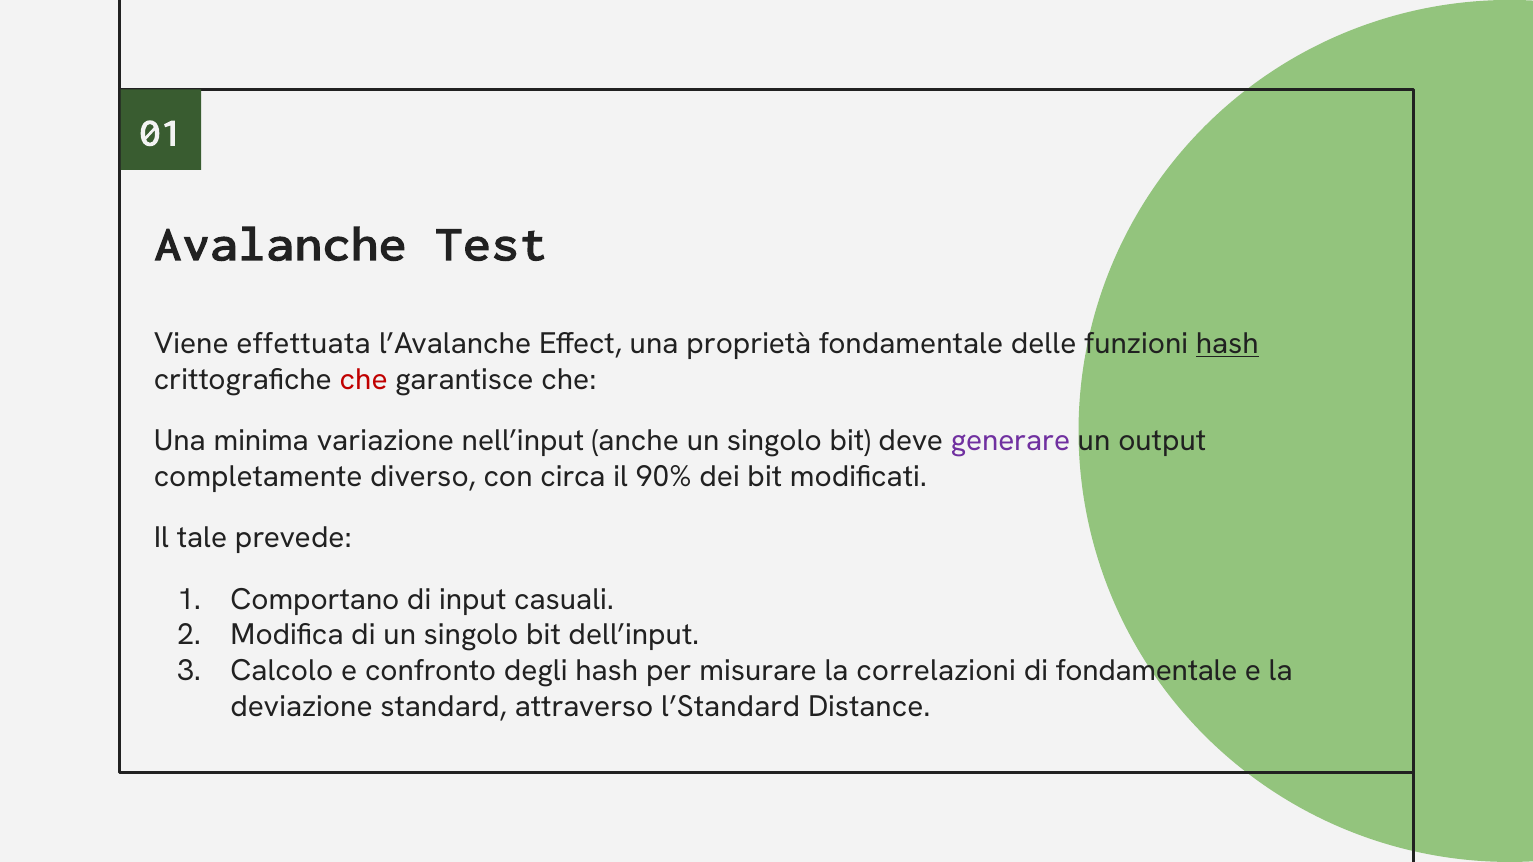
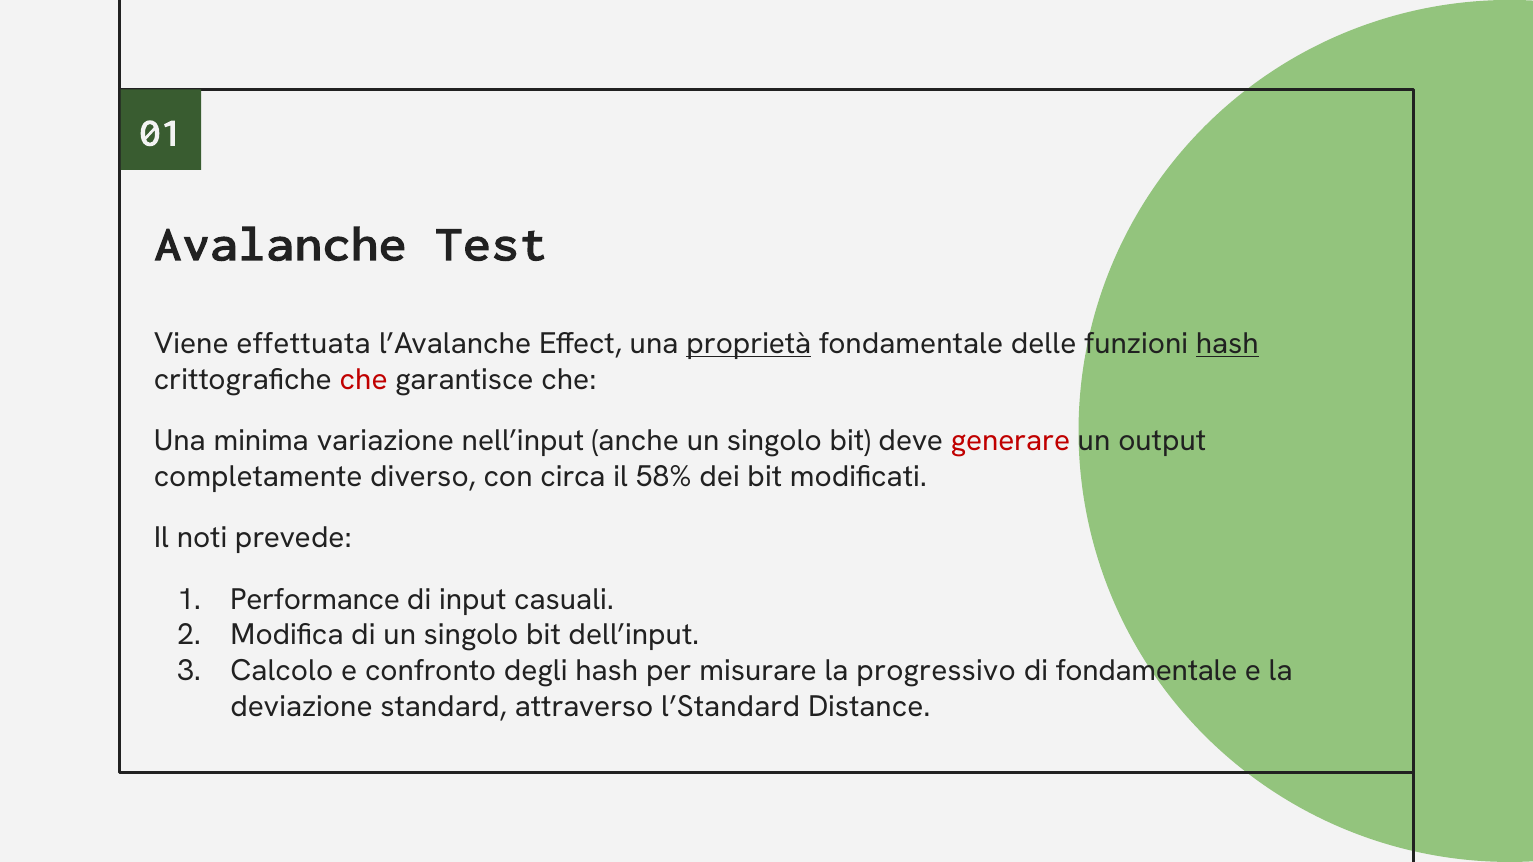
proprietà underline: none -> present (749, 344)
generare colour: purple -> red (1011, 441)
90%: 90% -> 58% (664, 477)
tale: tale -> noti (202, 538)
Comportano: Comportano -> Performance (315, 599)
correlazioni: correlazioni -> progressivo (936, 671)
